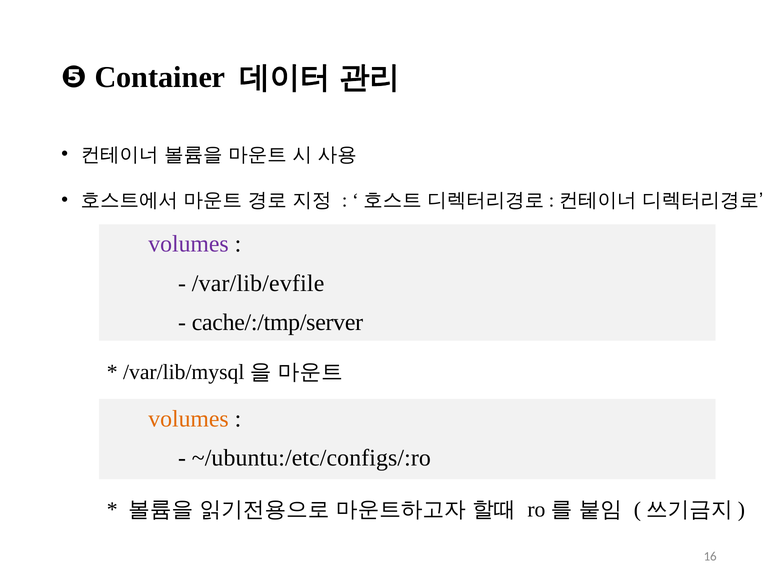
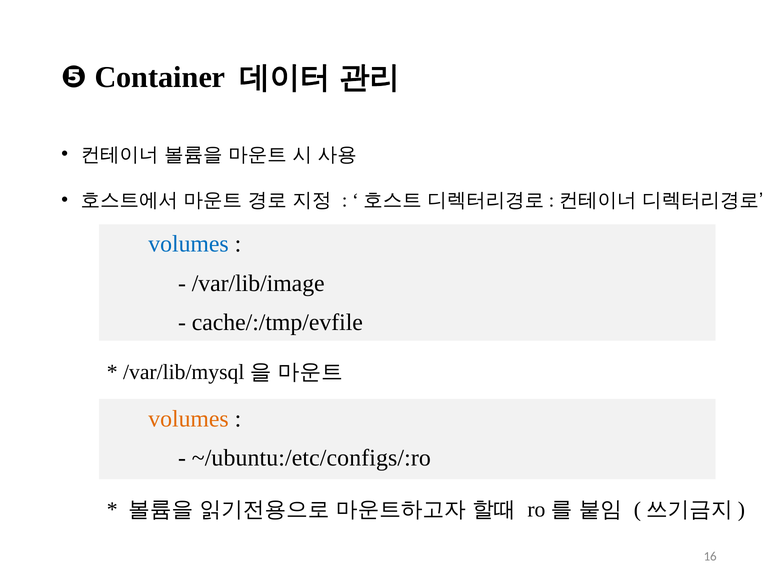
volumes colour: purple -> blue (189, 244)
/var/lib/evfile: /var/lib/evfile -> /var/lib/image (258, 284)
cache/:/tmp/server: cache/:/tmp/server -> cache/:/tmp/evfile (277, 323)
